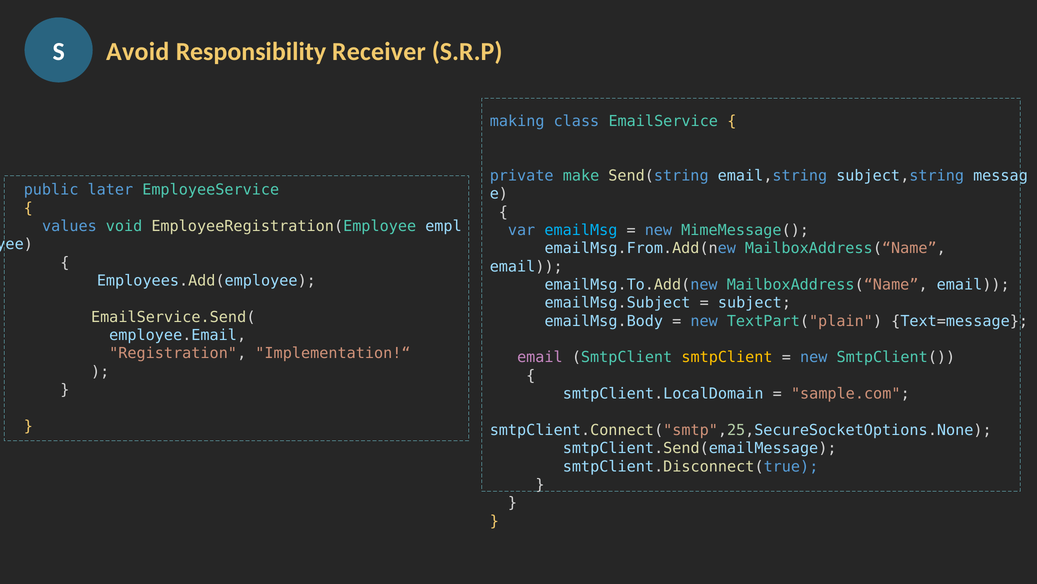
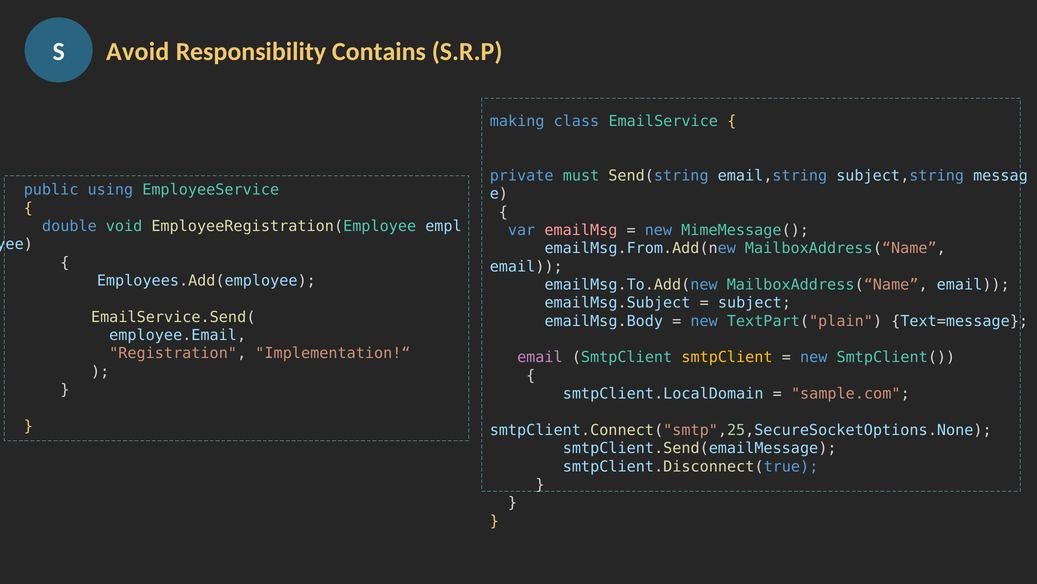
Receiver: Receiver -> Contains (379, 51)
make: make -> must (581, 176)
later: later -> using (110, 190)
values: values -> double (69, 226)
emailMsg colour: light blue -> pink (581, 230)
